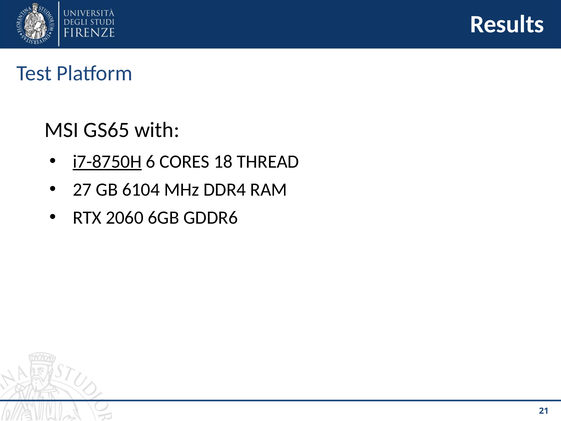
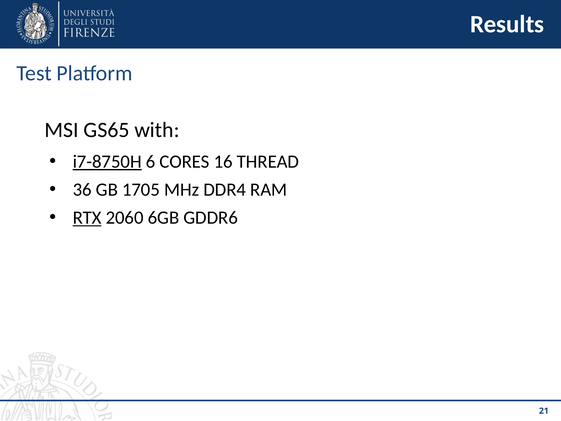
18: 18 -> 16 (223, 161)
27: 27 -> 36 (82, 190)
6104: 6104 -> 1705 (141, 190)
RTX underline: none -> present (87, 218)
